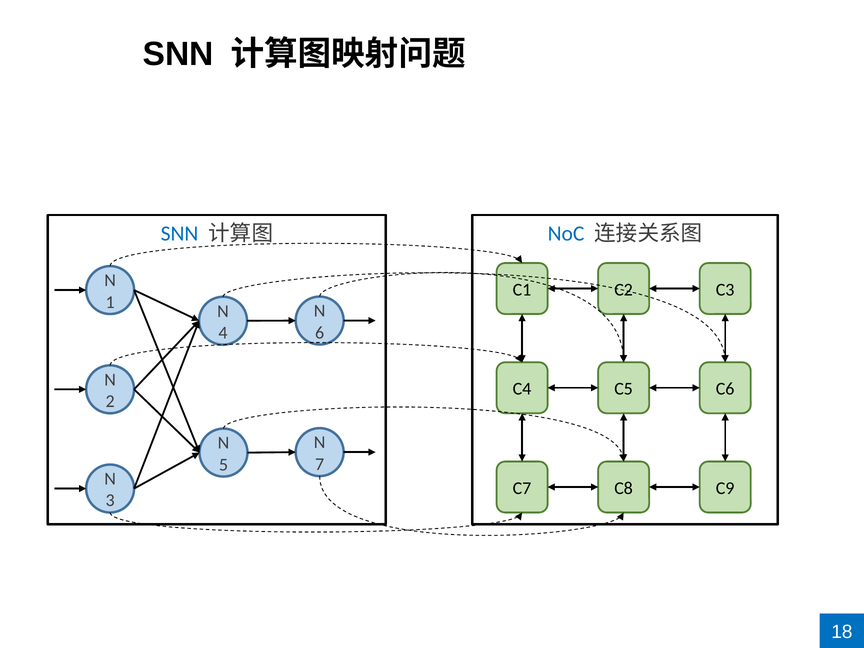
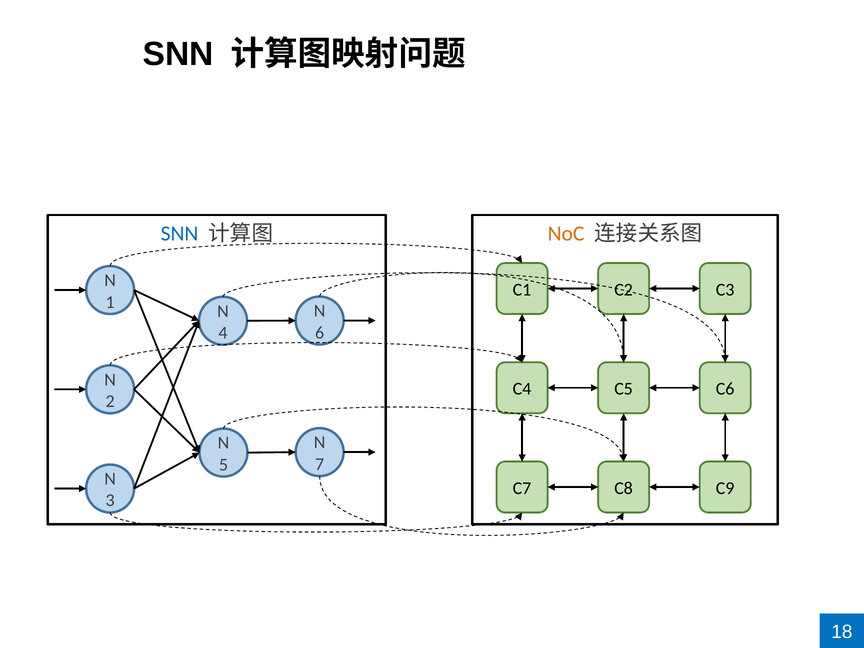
NoC colour: blue -> orange (566, 234)
